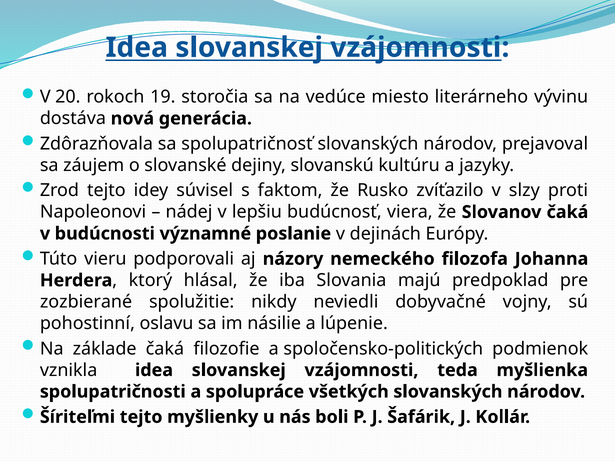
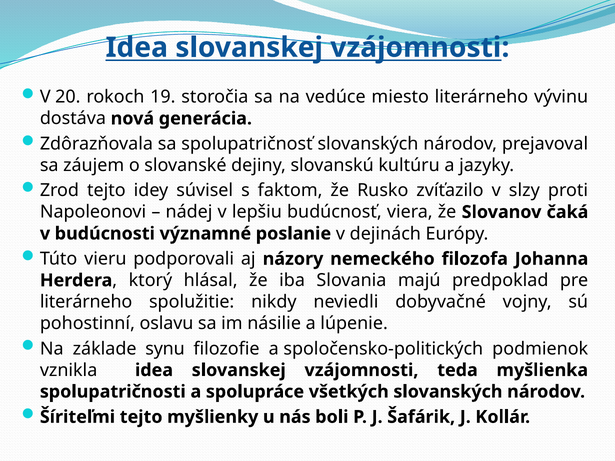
zozbierané: zozbierané -> literárneho (86, 302)
základe čaká: čaká -> synu (165, 349)
